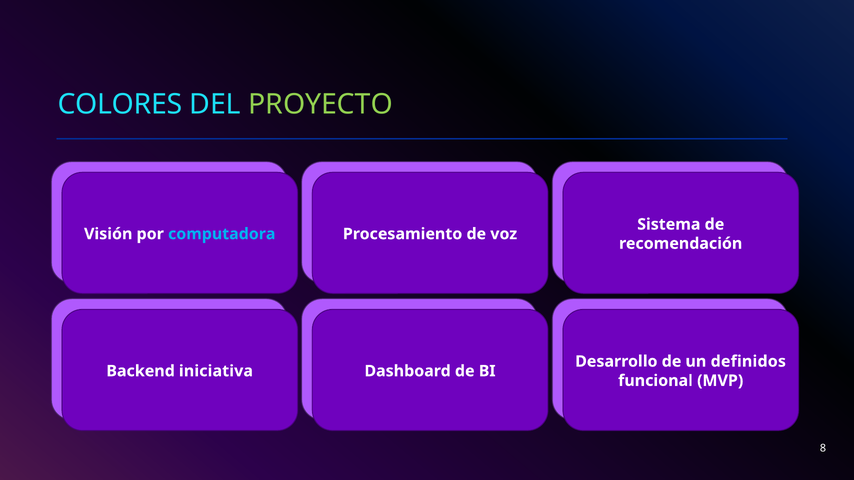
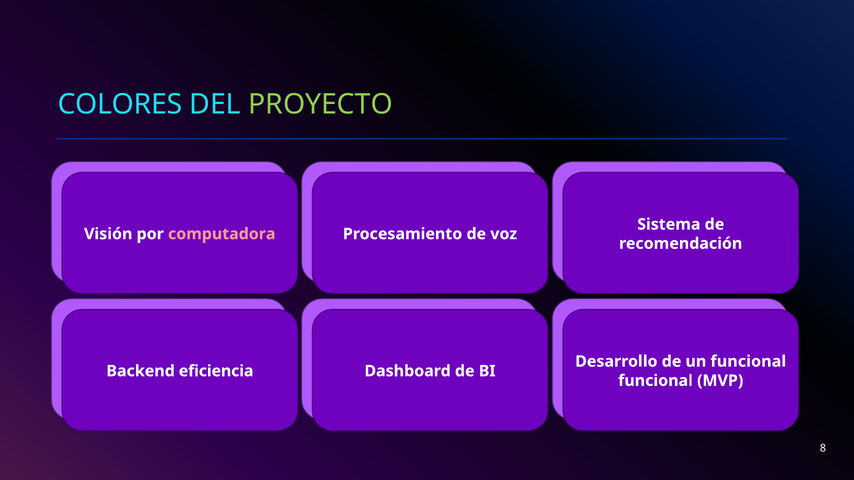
computadora colour: light blue -> pink (222, 234)
un definidos: definidos -> funcional (748, 362)
iniciativa: iniciativa -> eficiencia (216, 371)
